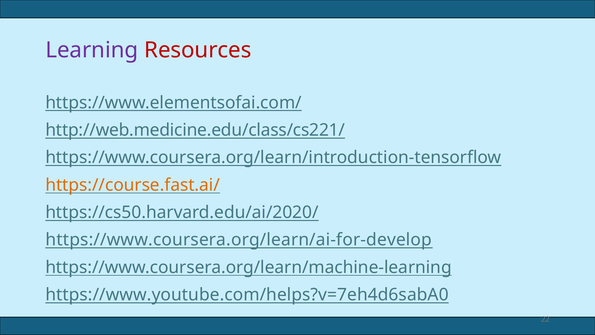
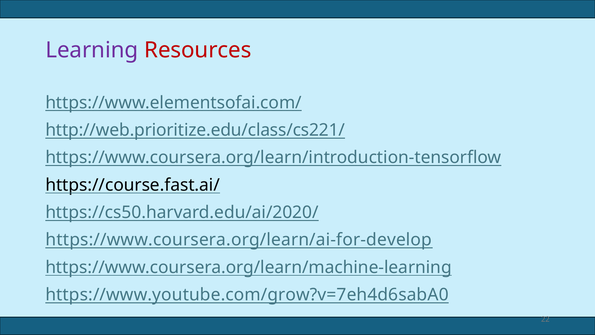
http://web.medicine.edu/class/cs221/: http://web.medicine.edu/class/cs221/ -> http://web.prioritize.edu/class/cs221/ (195, 130)
https://course.fast.ai/ colour: orange -> black (133, 185)
https://www.youtube.com/helps?v=7eh4d6sabA0: https://www.youtube.com/helps?v=7eh4d6sabA0 -> https://www.youtube.com/grow?v=7eh4d6sabA0 (247, 295)
